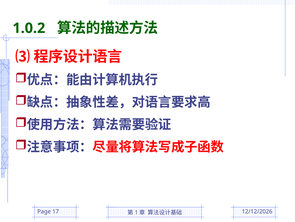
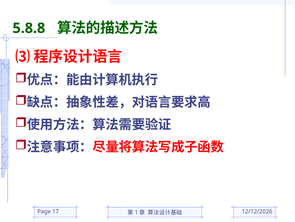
1.0.2: 1.0.2 -> 5.8.8 (29, 28)
